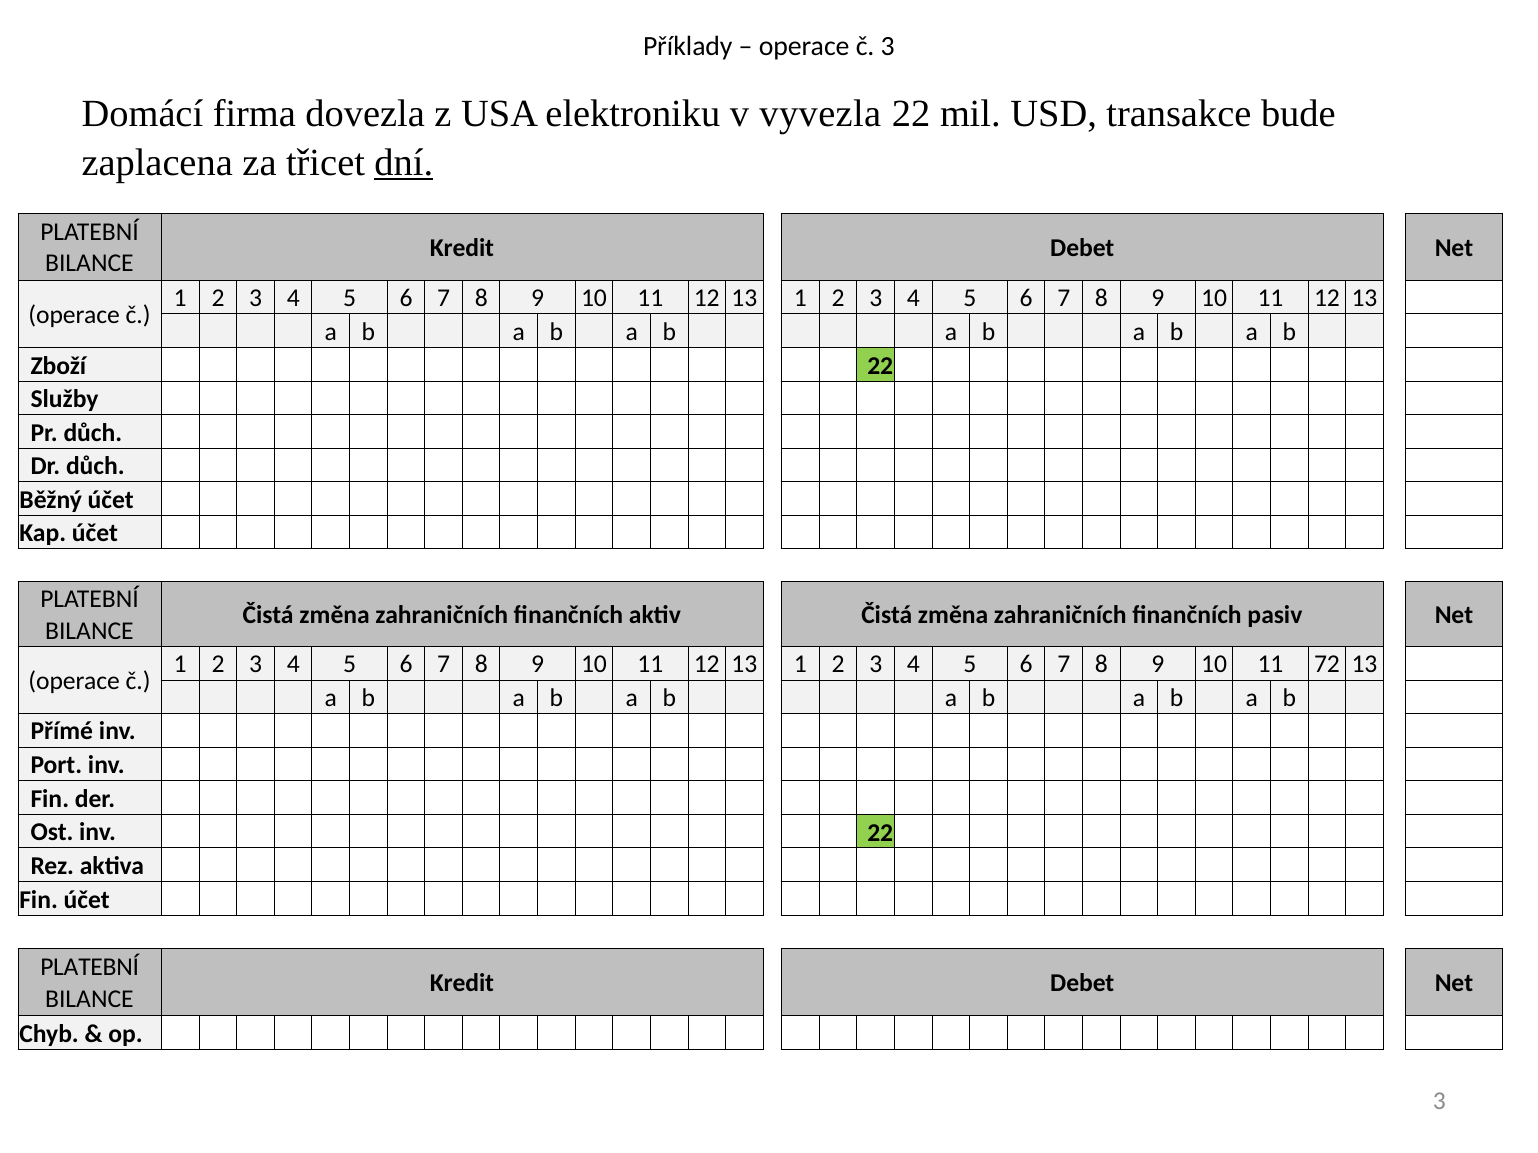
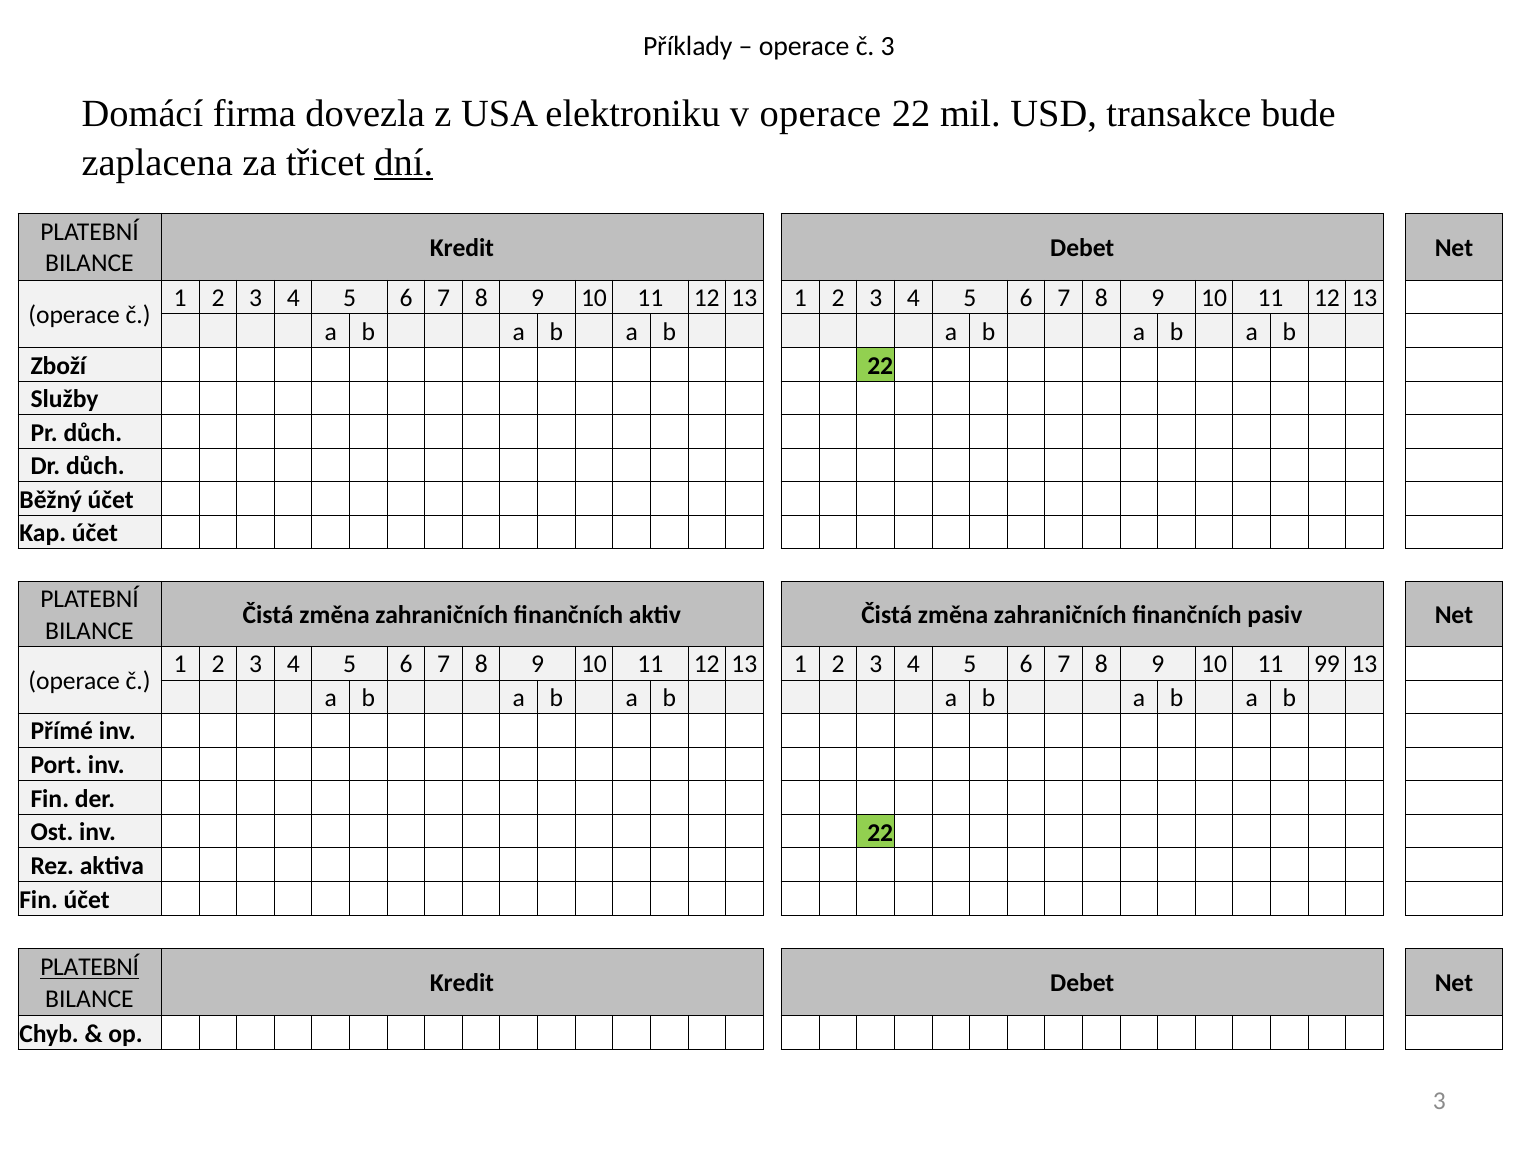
v vyvezla: vyvezla -> operace (820, 113)
72: 72 -> 99 (1327, 665)
PLATEBNÍ underline: none -> present (90, 968)
